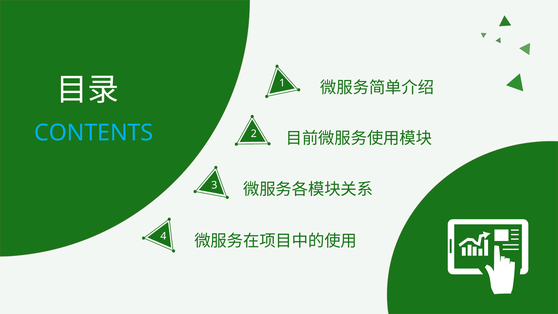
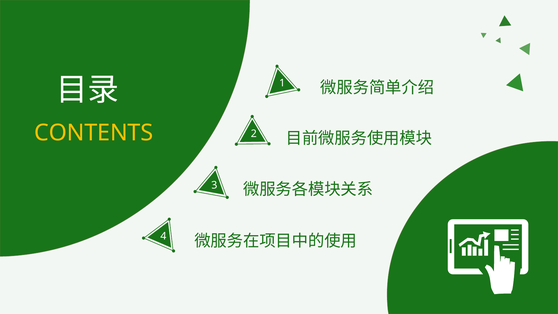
CONTENTS colour: light blue -> yellow (94, 133)
